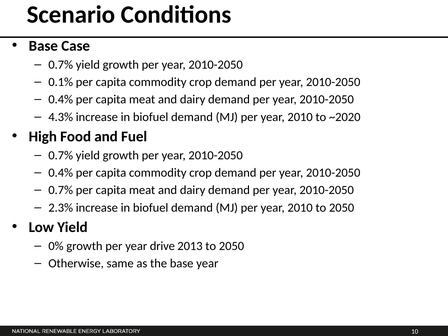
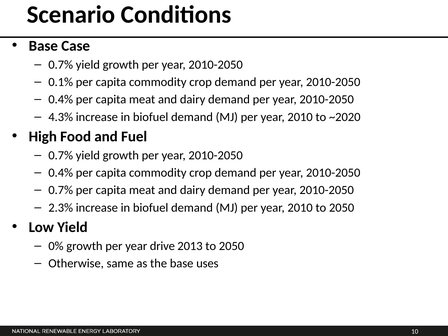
base year: year -> uses (207, 263)
